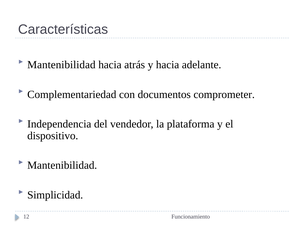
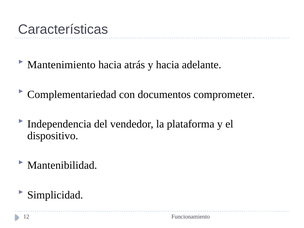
Mantenibilidad: Mantenibilidad -> Mantenimiento (61, 65)
